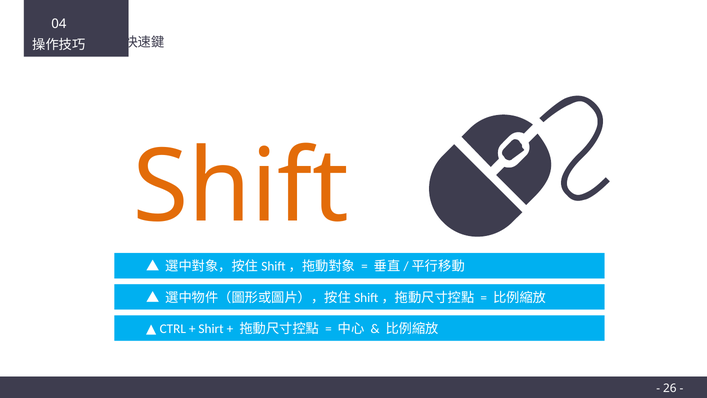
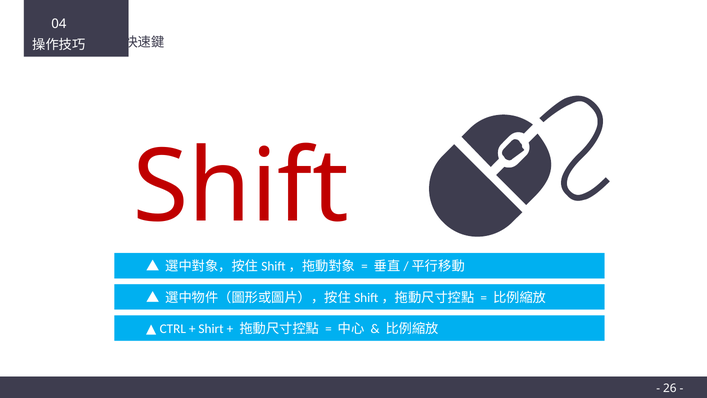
Shift colour: orange -> red (241, 187)
